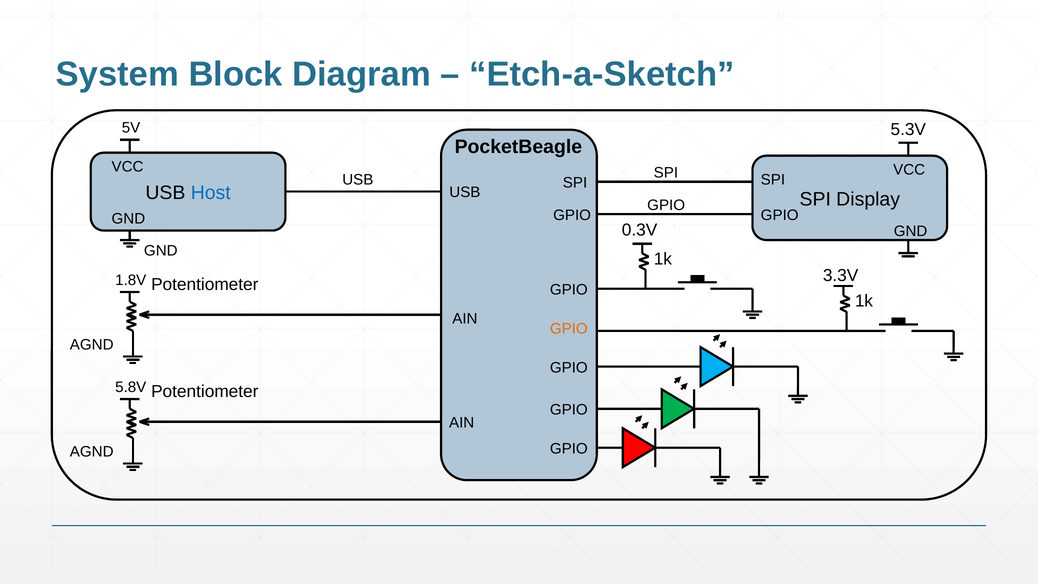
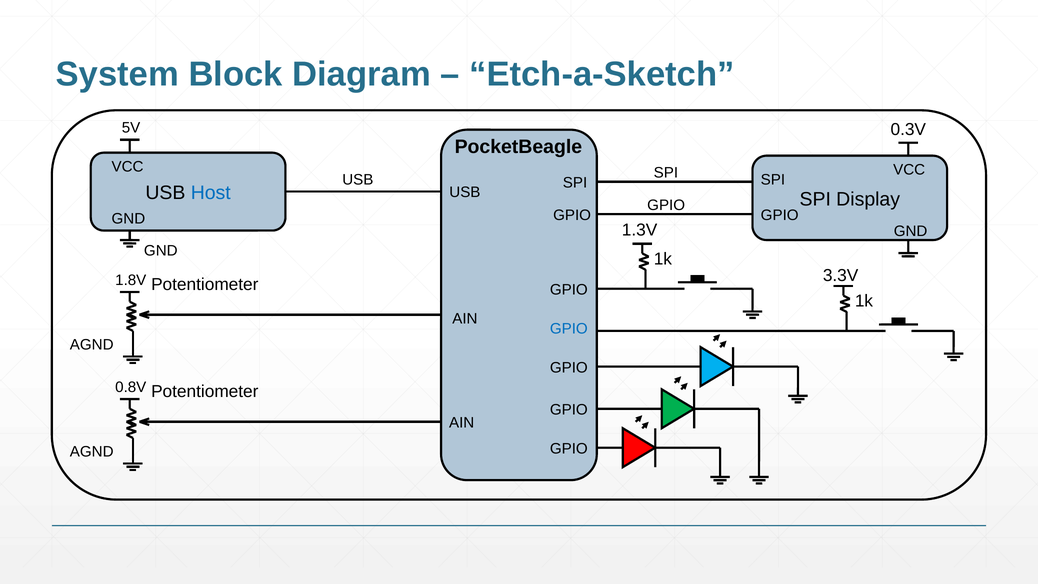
5.3V: 5.3V -> 0.3V (908, 129)
0.3V: 0.3V -> 1.3V (640, 230)
GPIO colour: orange -> blue (569, 329)
5.8V: 5.8V -> 0.8V (131, 387)
